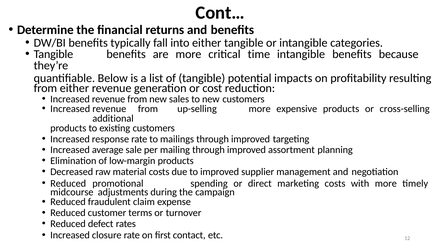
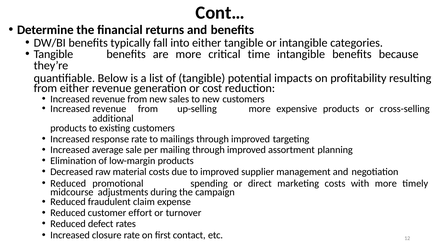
terms: terms -> effort (140, 213)
